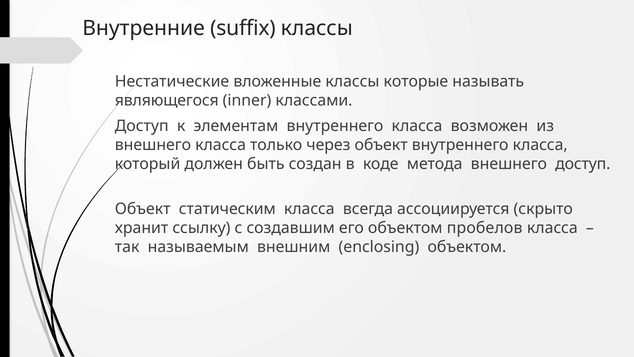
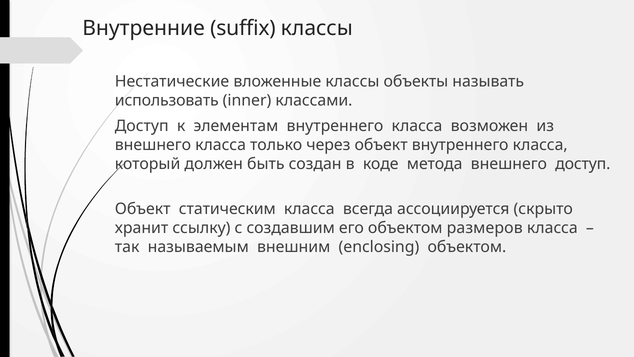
которые: которые -> объекты (416, 81)
являющегося: являющегося -> использовать (167, 100)
пробелов: пробелов -> размеров (485, 228)
